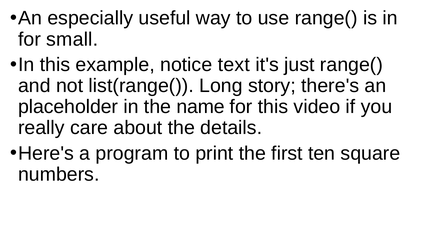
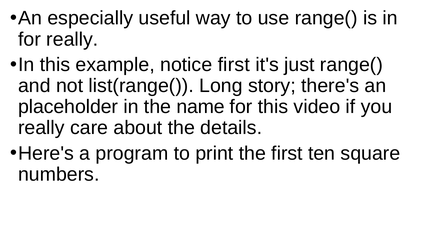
for small: small -> really (72, 39)
notice text: text -> first (234, 65)
